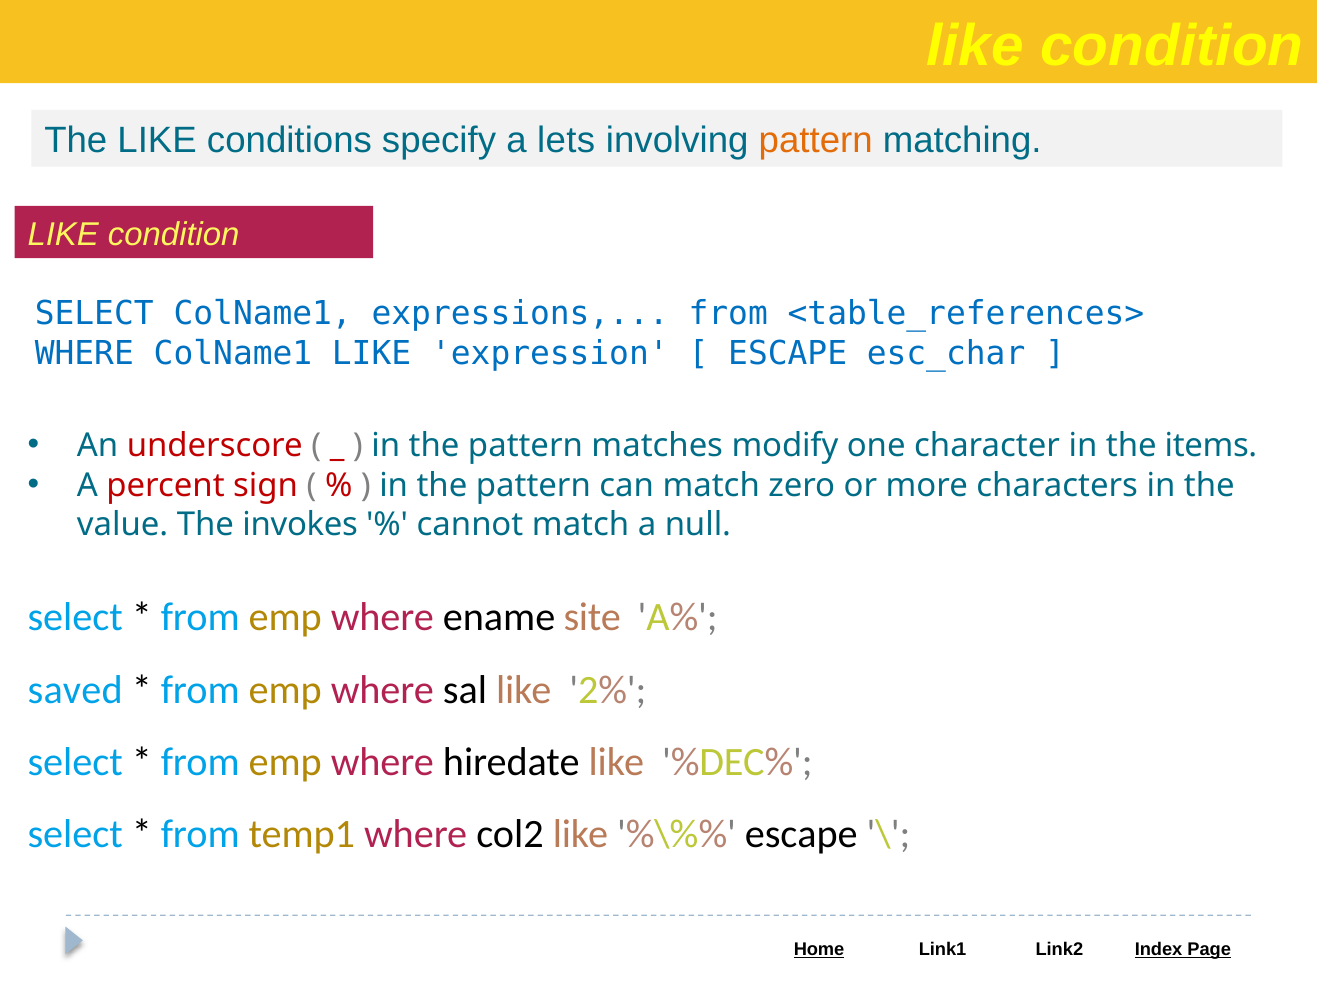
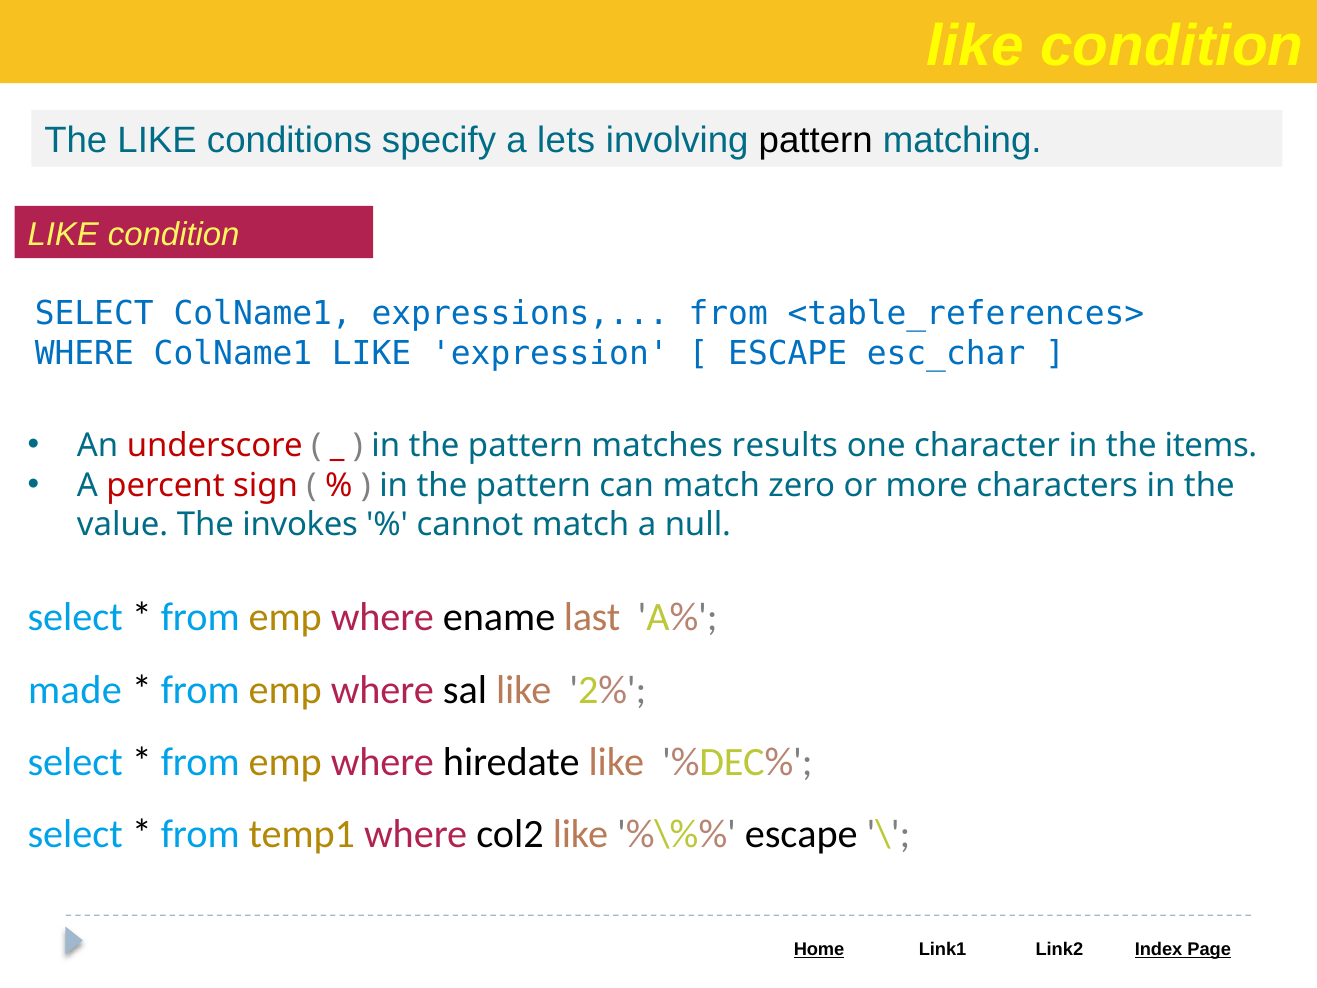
pattern colour: orange -> black (816, 141)
modify: modify -> results (785, 446)
site: site -> last (592, 617)
saved: saved -> made (75, 690)
